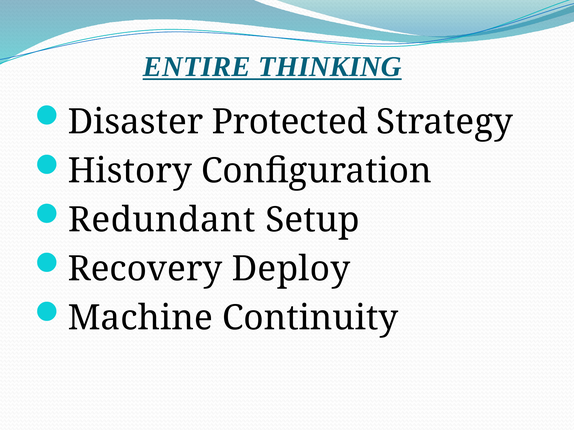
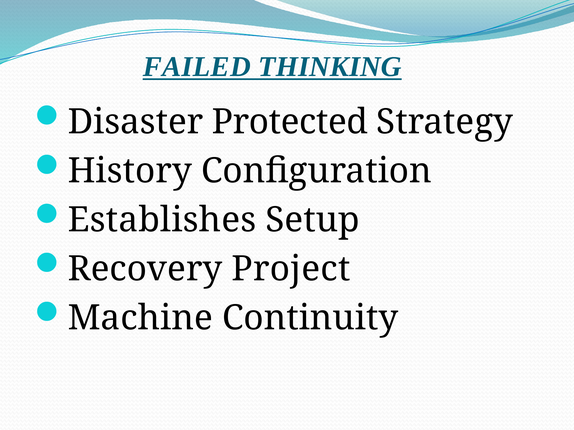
ENTIRE: ENTIRE -> FAILED (197, 67)
Redundant: Redundant -> Establishes (162, 220)
Deploy: Deploy -> Project (291, 269)
